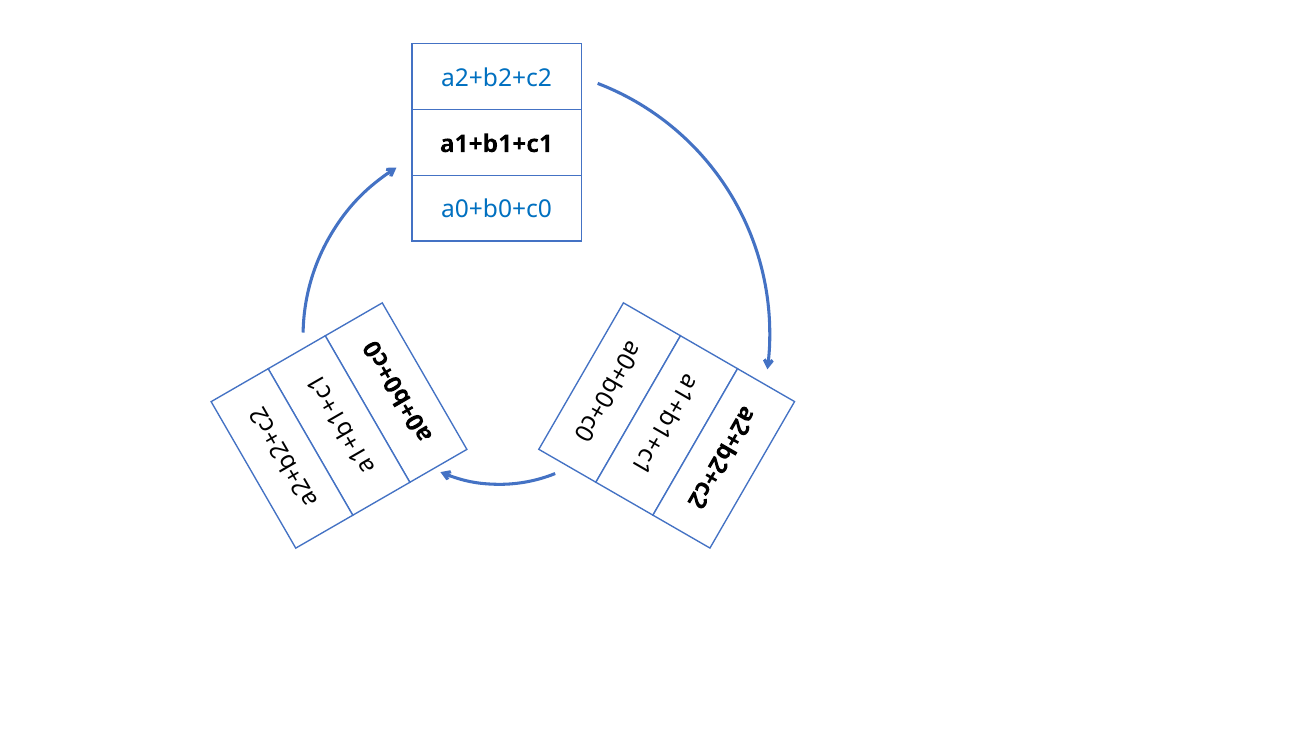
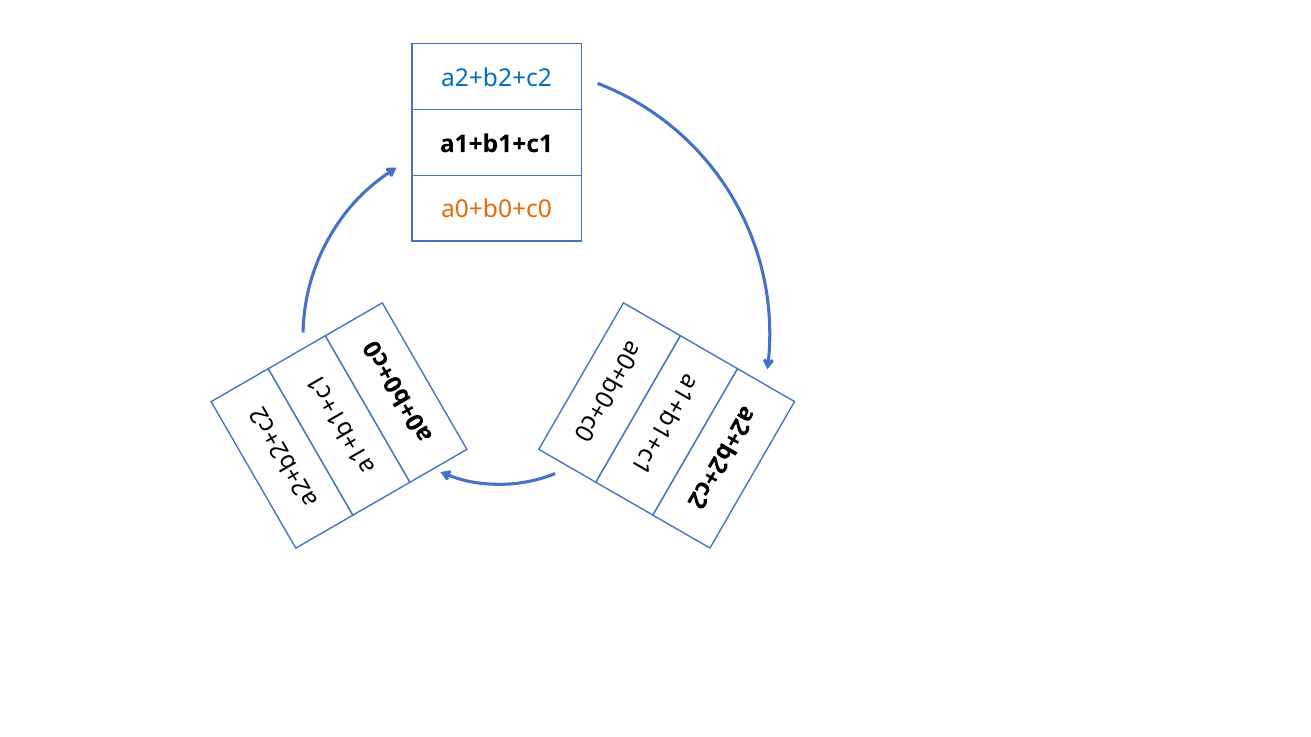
a0+b0+c0 colour: blue -> orange (497, 210)
